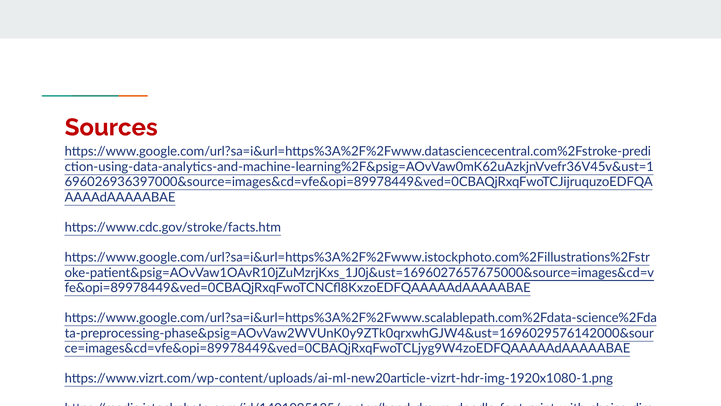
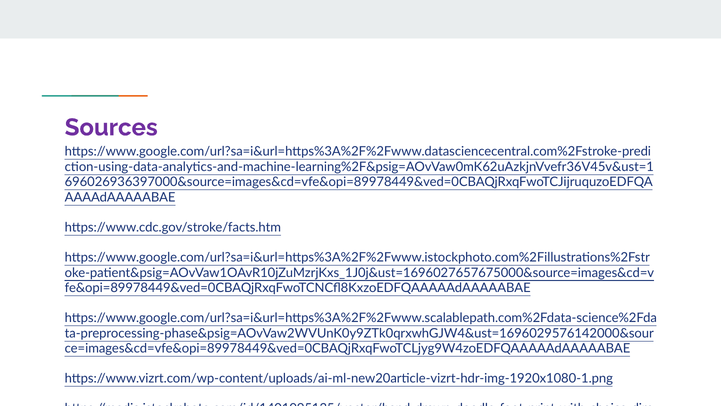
Sources colour: red -> purple (111, 127)
